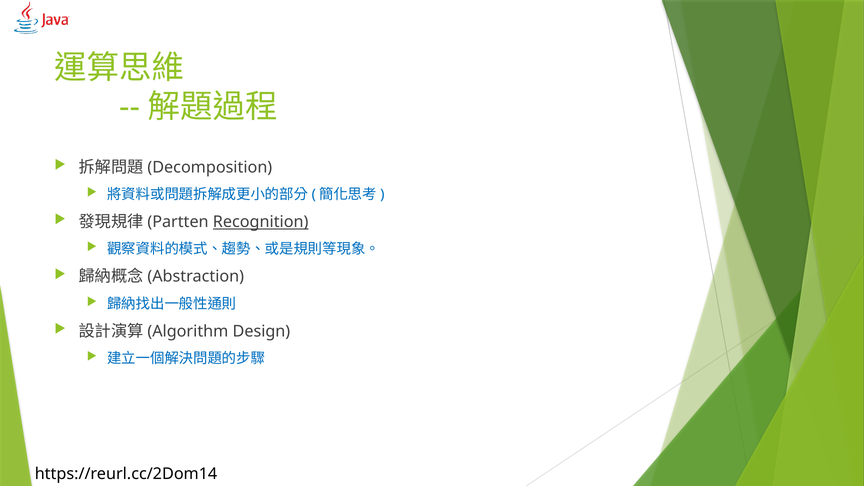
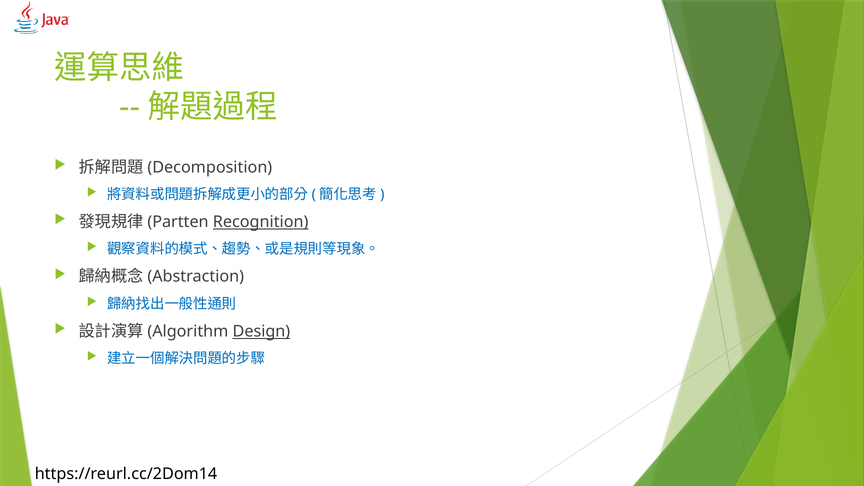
Design underline: none -> present (261, 331)
